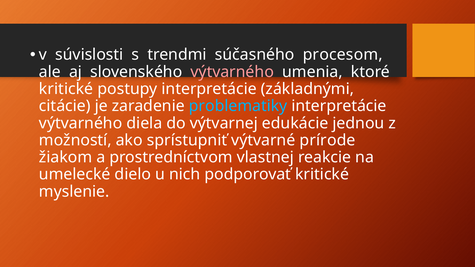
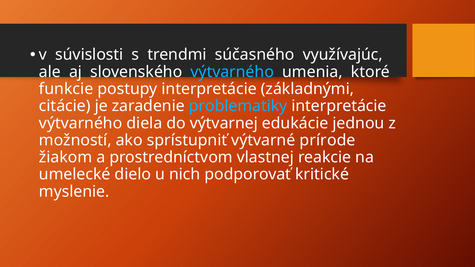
procesom: procesom -> využívajúc (343, 55)
výtvarného colour: pink -> light blue (232, 72)
kritické: kritické -> funkcie (66, 89)
